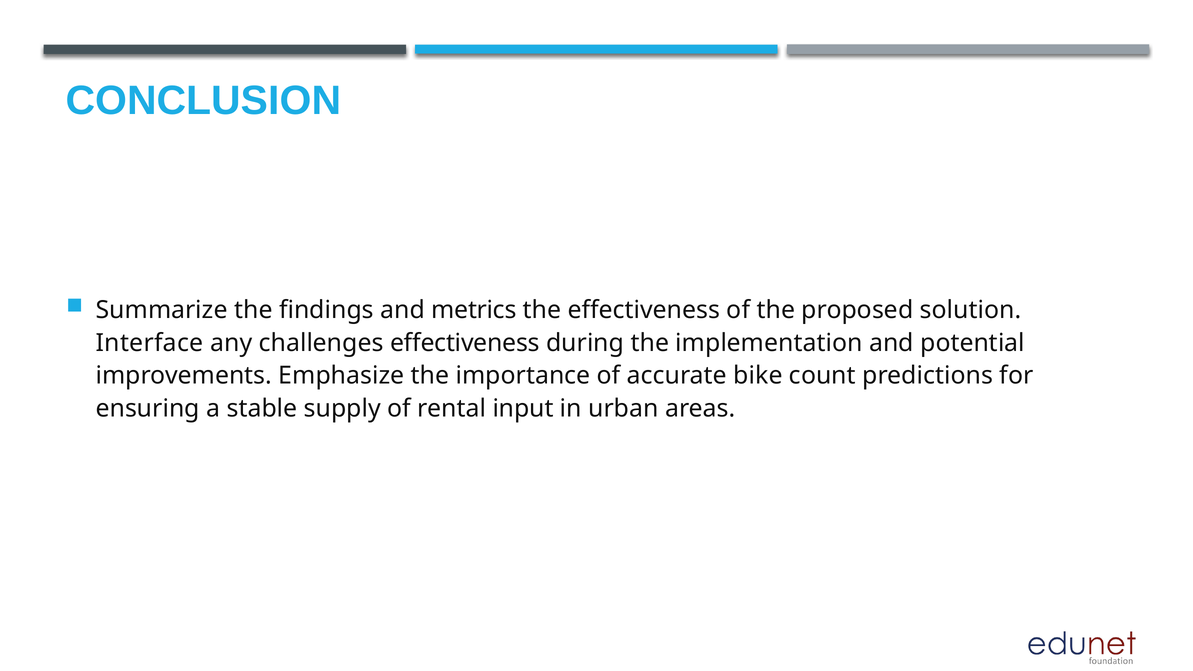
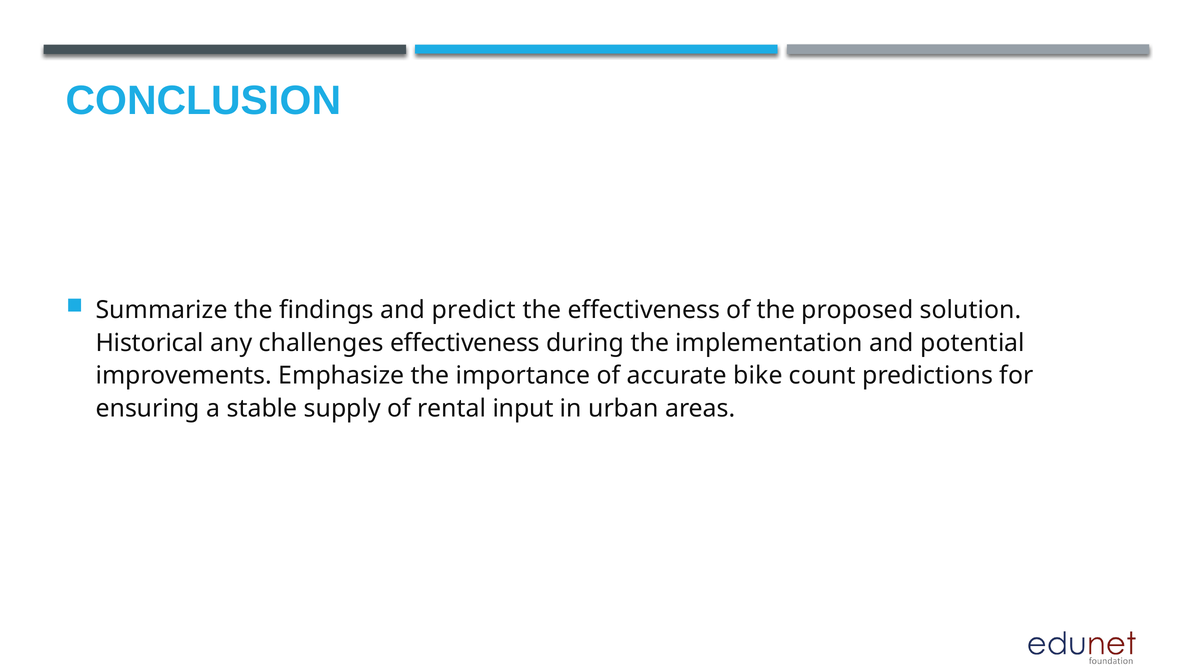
metrics: metrics -> predict (474, 310)
Interface: Interface -> Historical (150, 343)
